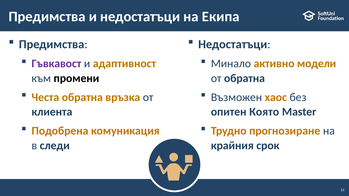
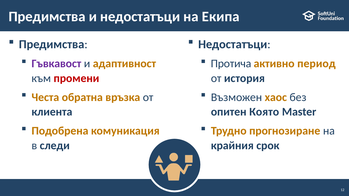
Минало: Минало -> Протича (231, 64)
модели: модели -> период (316, 64)
промени colour: black -> red (76, 78)
от обратна: обратна -> история (244, 78)
